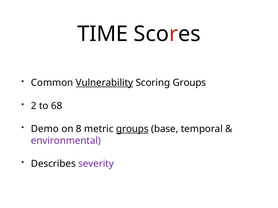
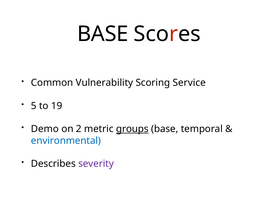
TIME: TIME -> BASE (103, 34)
Vulnerability underline: present -> none (104, 83)
Scoring Groups: Groups -> Service (189, 83)
2: 2 -> 5 (34, 106)
68: 68 -> 19 (57, 106)
8: 8 -> 2 (79, 129)
environmental colour: purple -> blue (66, 141)
